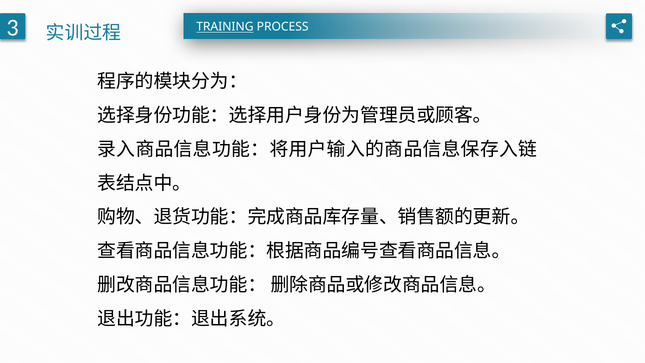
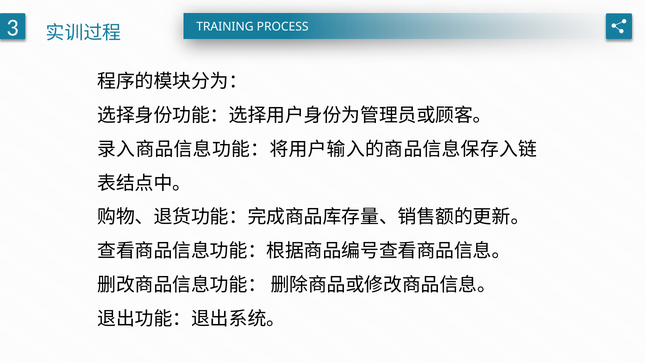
TRAINING underline: present -> none (225, 27)
